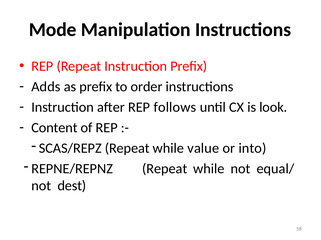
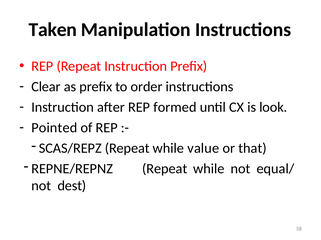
Mode: Mode -> Taken (53, 30)
Adds: Adds -> Clear (46, 87)
follows: follows -> formed (175, 108)
Content: Content -> Pointed (54, 128)
into: into -> that (253, 149)
